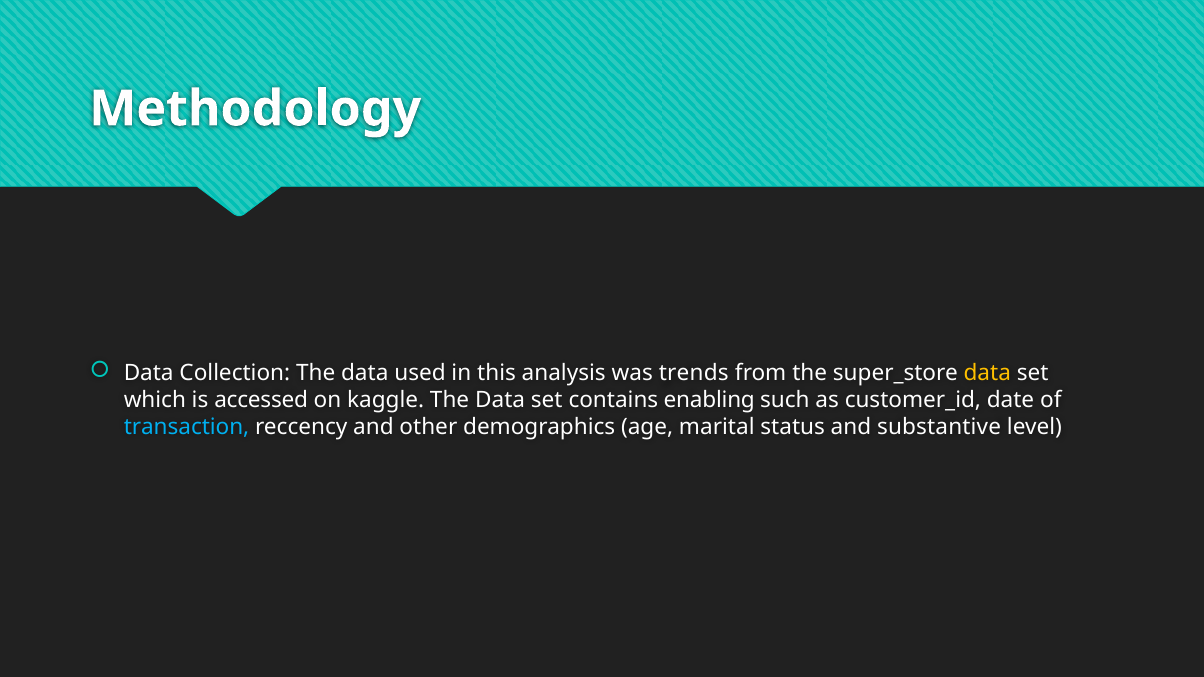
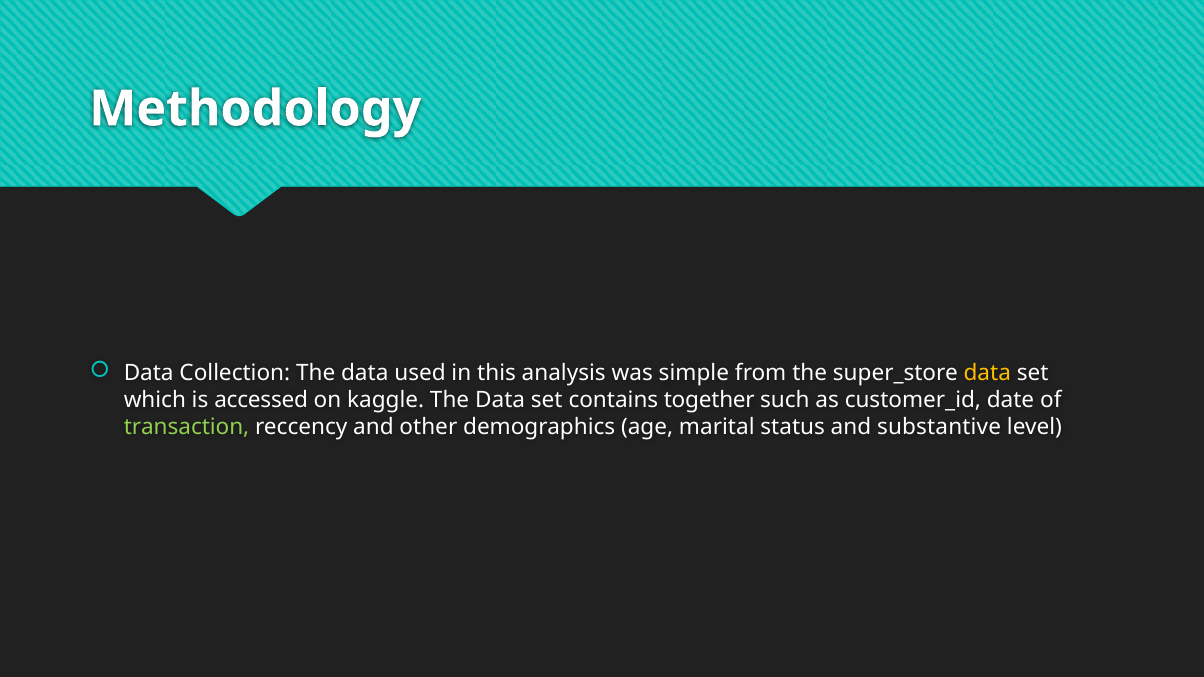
trends: trends -> simple (694, 373)
enabling: enabling -> together (709, 401)
transaction colour: light blue -> light green (187, 428)
